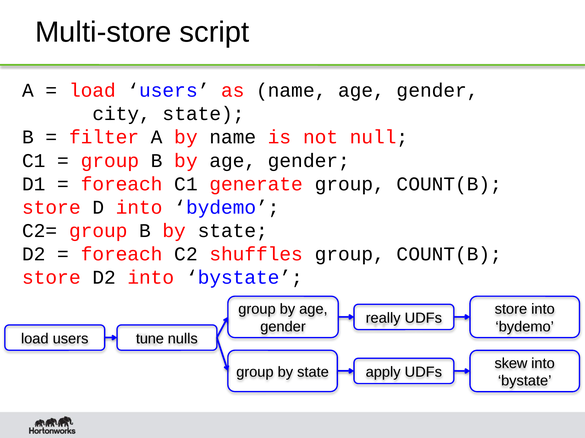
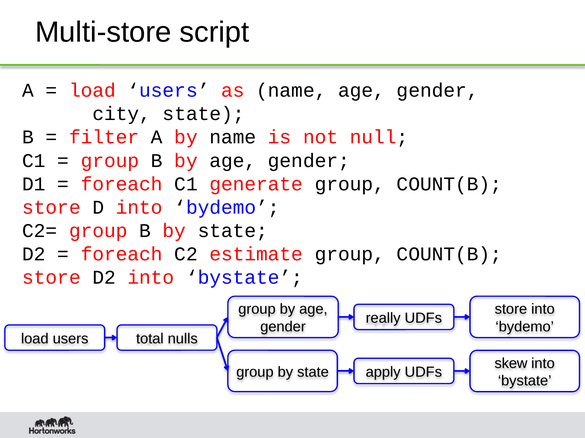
shuffles: shuffles -> estimate (256, 254)
tune: tune -> total (150, 339)
